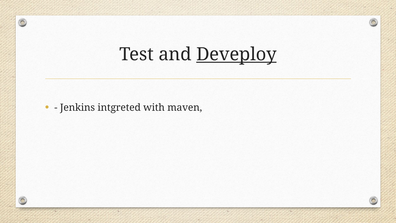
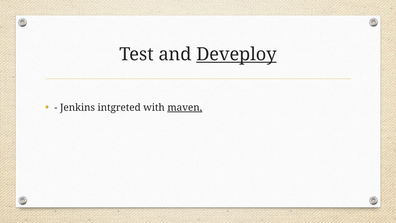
maven underline: none -> present (185, 108)
